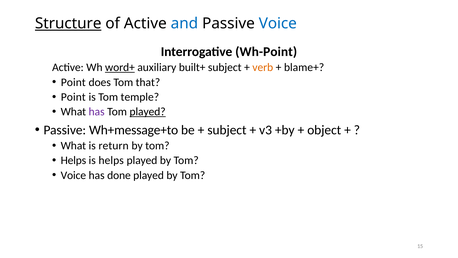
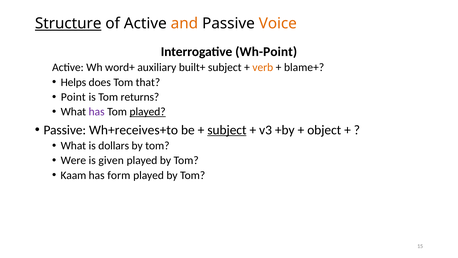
and colour: blue -> orange (184, 24)
Voice colour: blue -> orange (278, 24)
word+ underline: present -> none (120, 67)
Point: Point -> Helps (73, 82)
temple: temple -> returns (140, 97)
Wh+message+to: Wh+message+to -> Wh+receives+to (134, 130)
subject underline: none -> present (227, 130)
return: return -> dollars (114, 146)
Helps: Helps -> Were (73, 160)
is helps: helps -> given (111, 160)
Voice: Voice -> Kaam (73, 175)
done: done -> form (119, 175)
